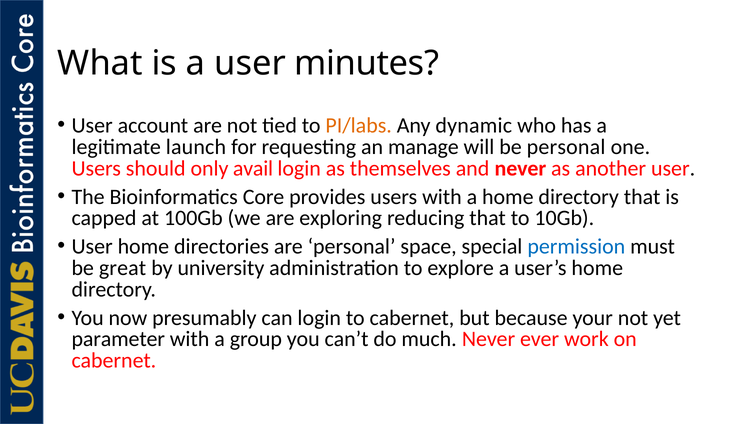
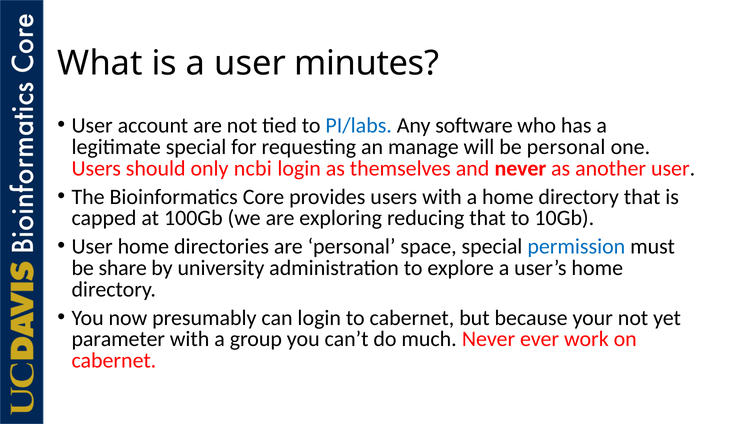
PI/labs colour: orange -> blue (359, 125)
dynamic: dynamic -> software (474, 125)
legitimate launch: launch -> special (196, 147)
avail: avail -> ncbi (253, 168)
great: great -> share (123, 268)
